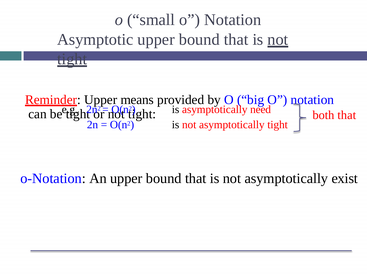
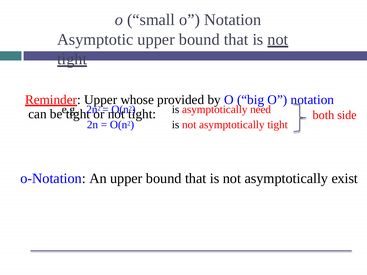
means: means -> whose (137, 100)
both that: that -> side (347, 115)
